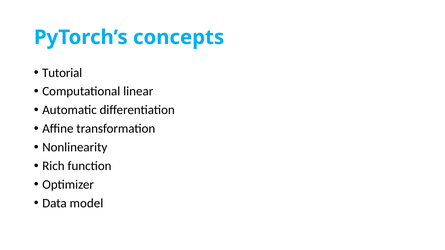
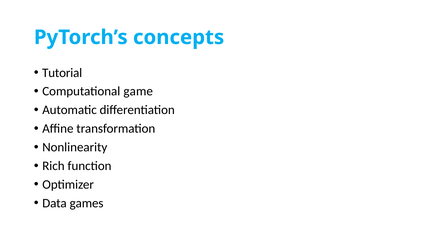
linear: linear -> game (138, 91)
model: model -> games (87, 203)
